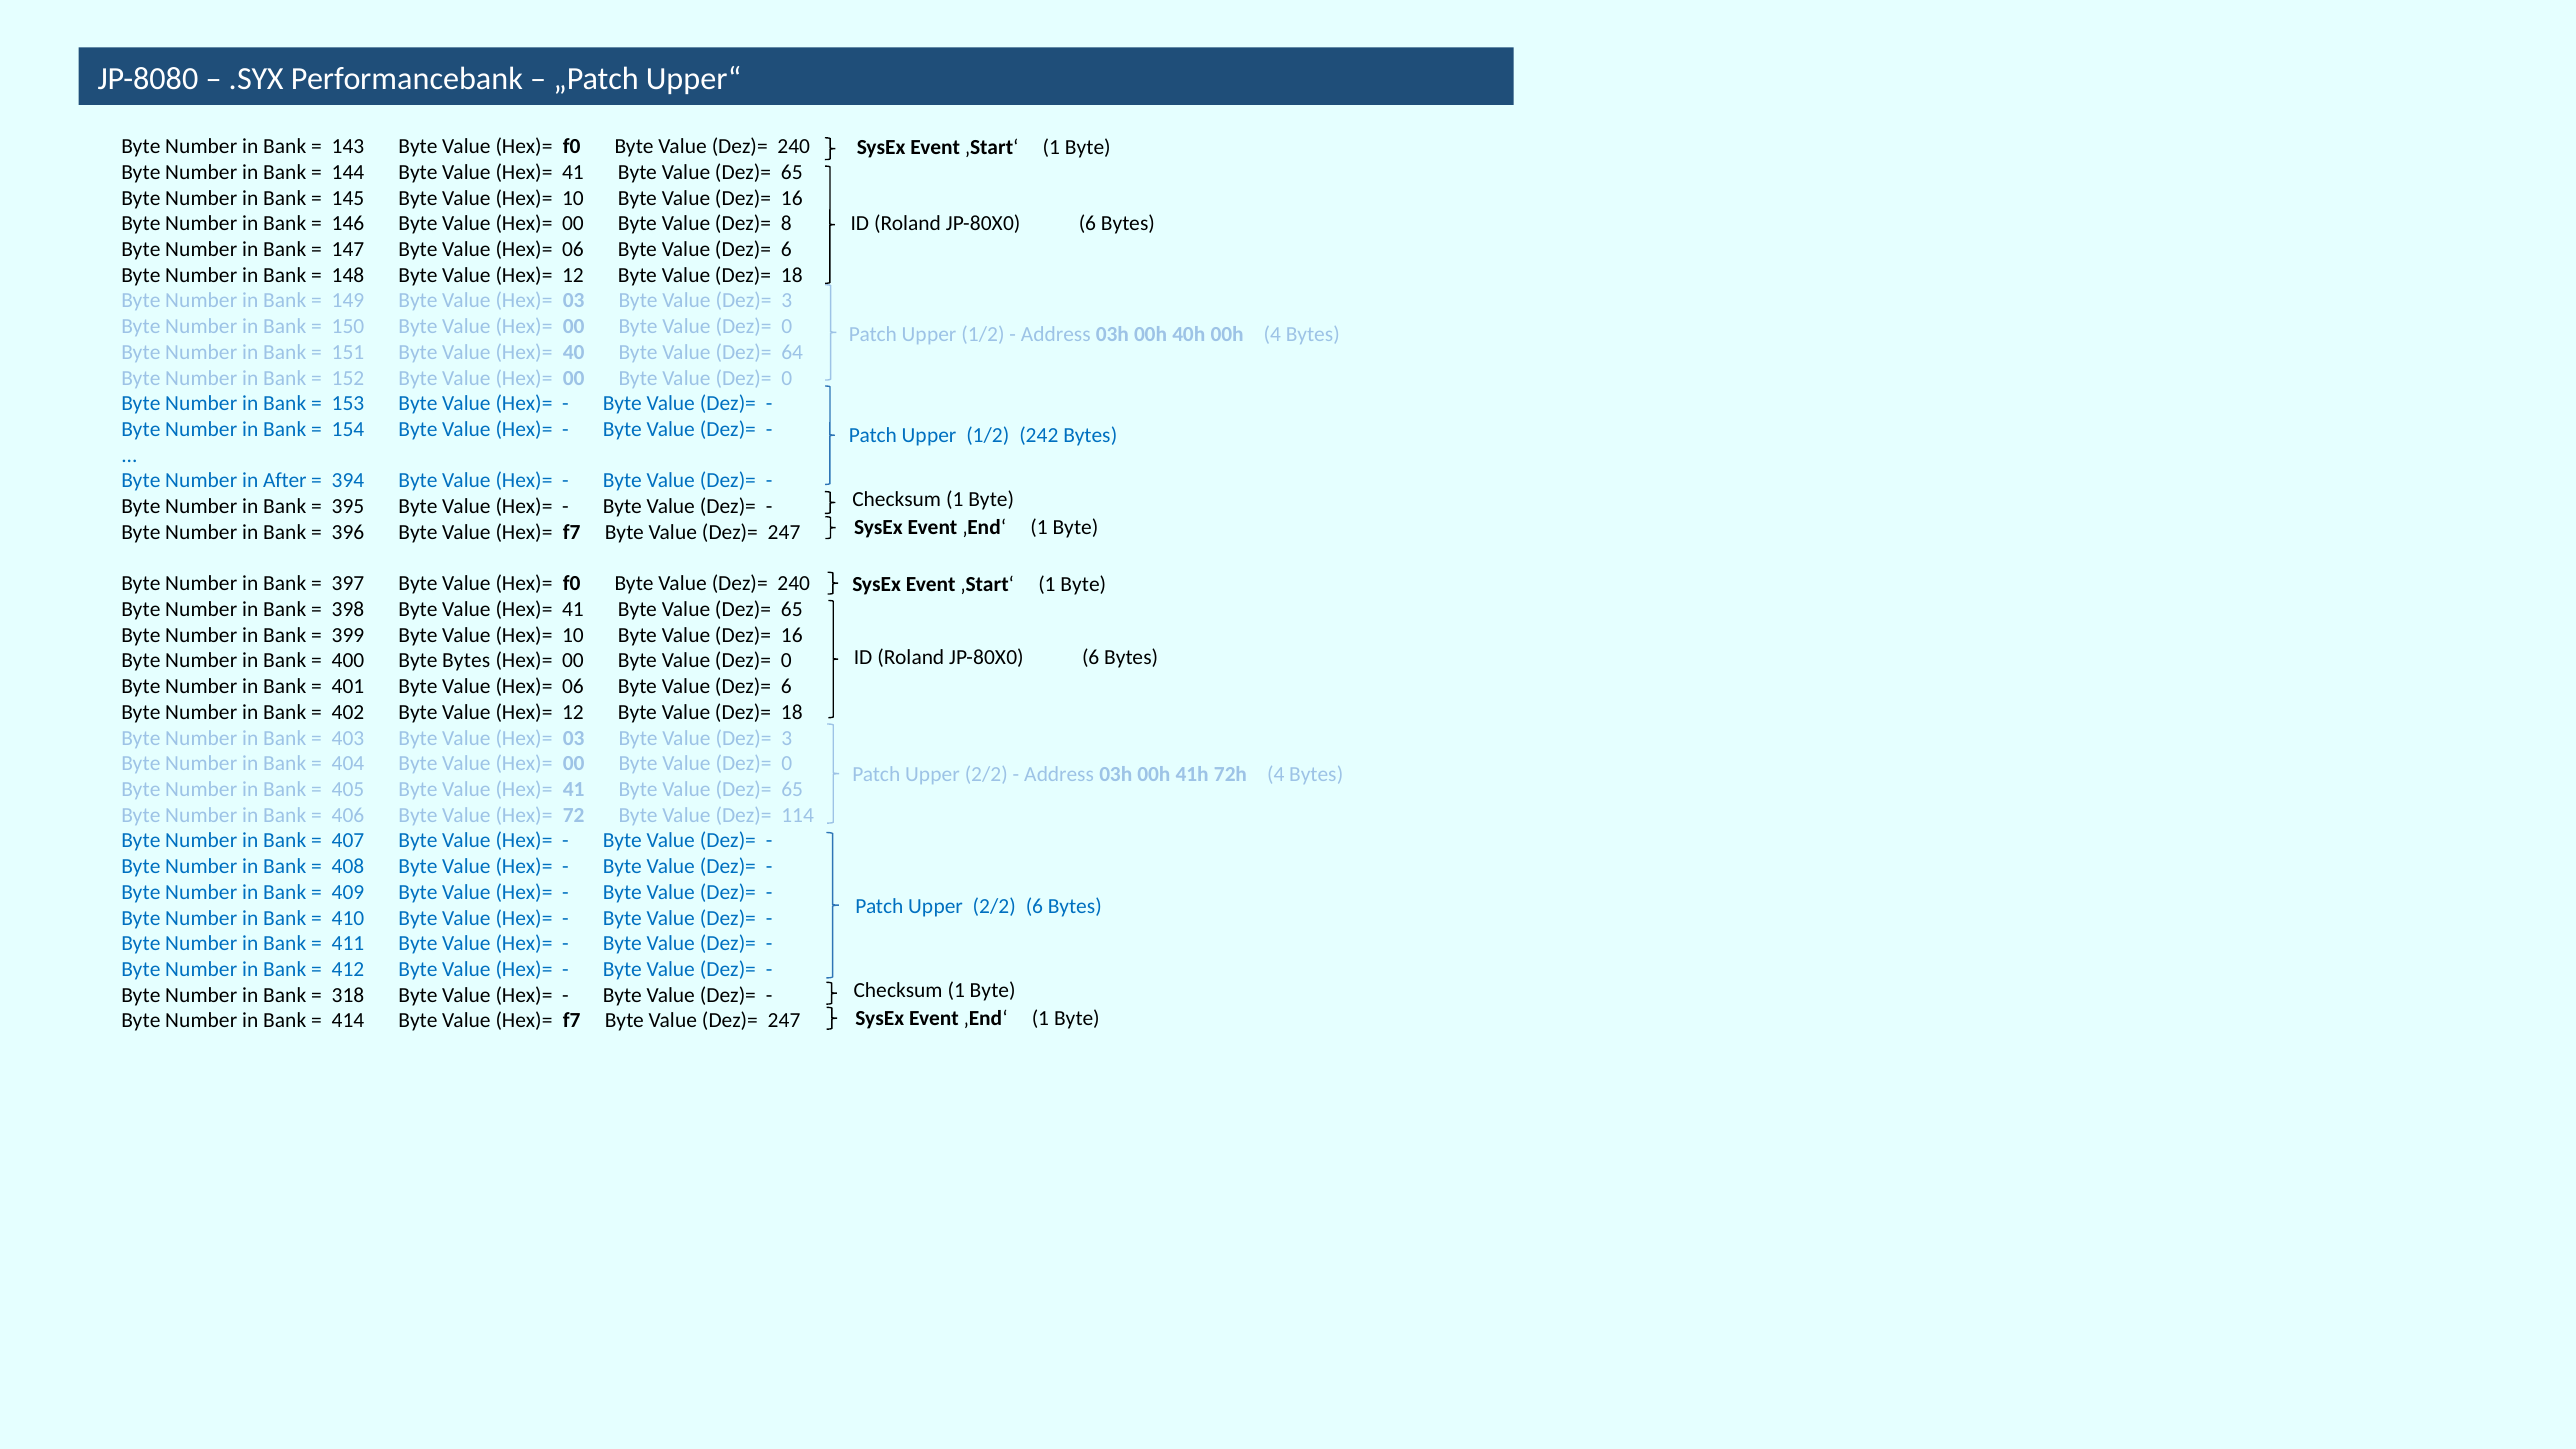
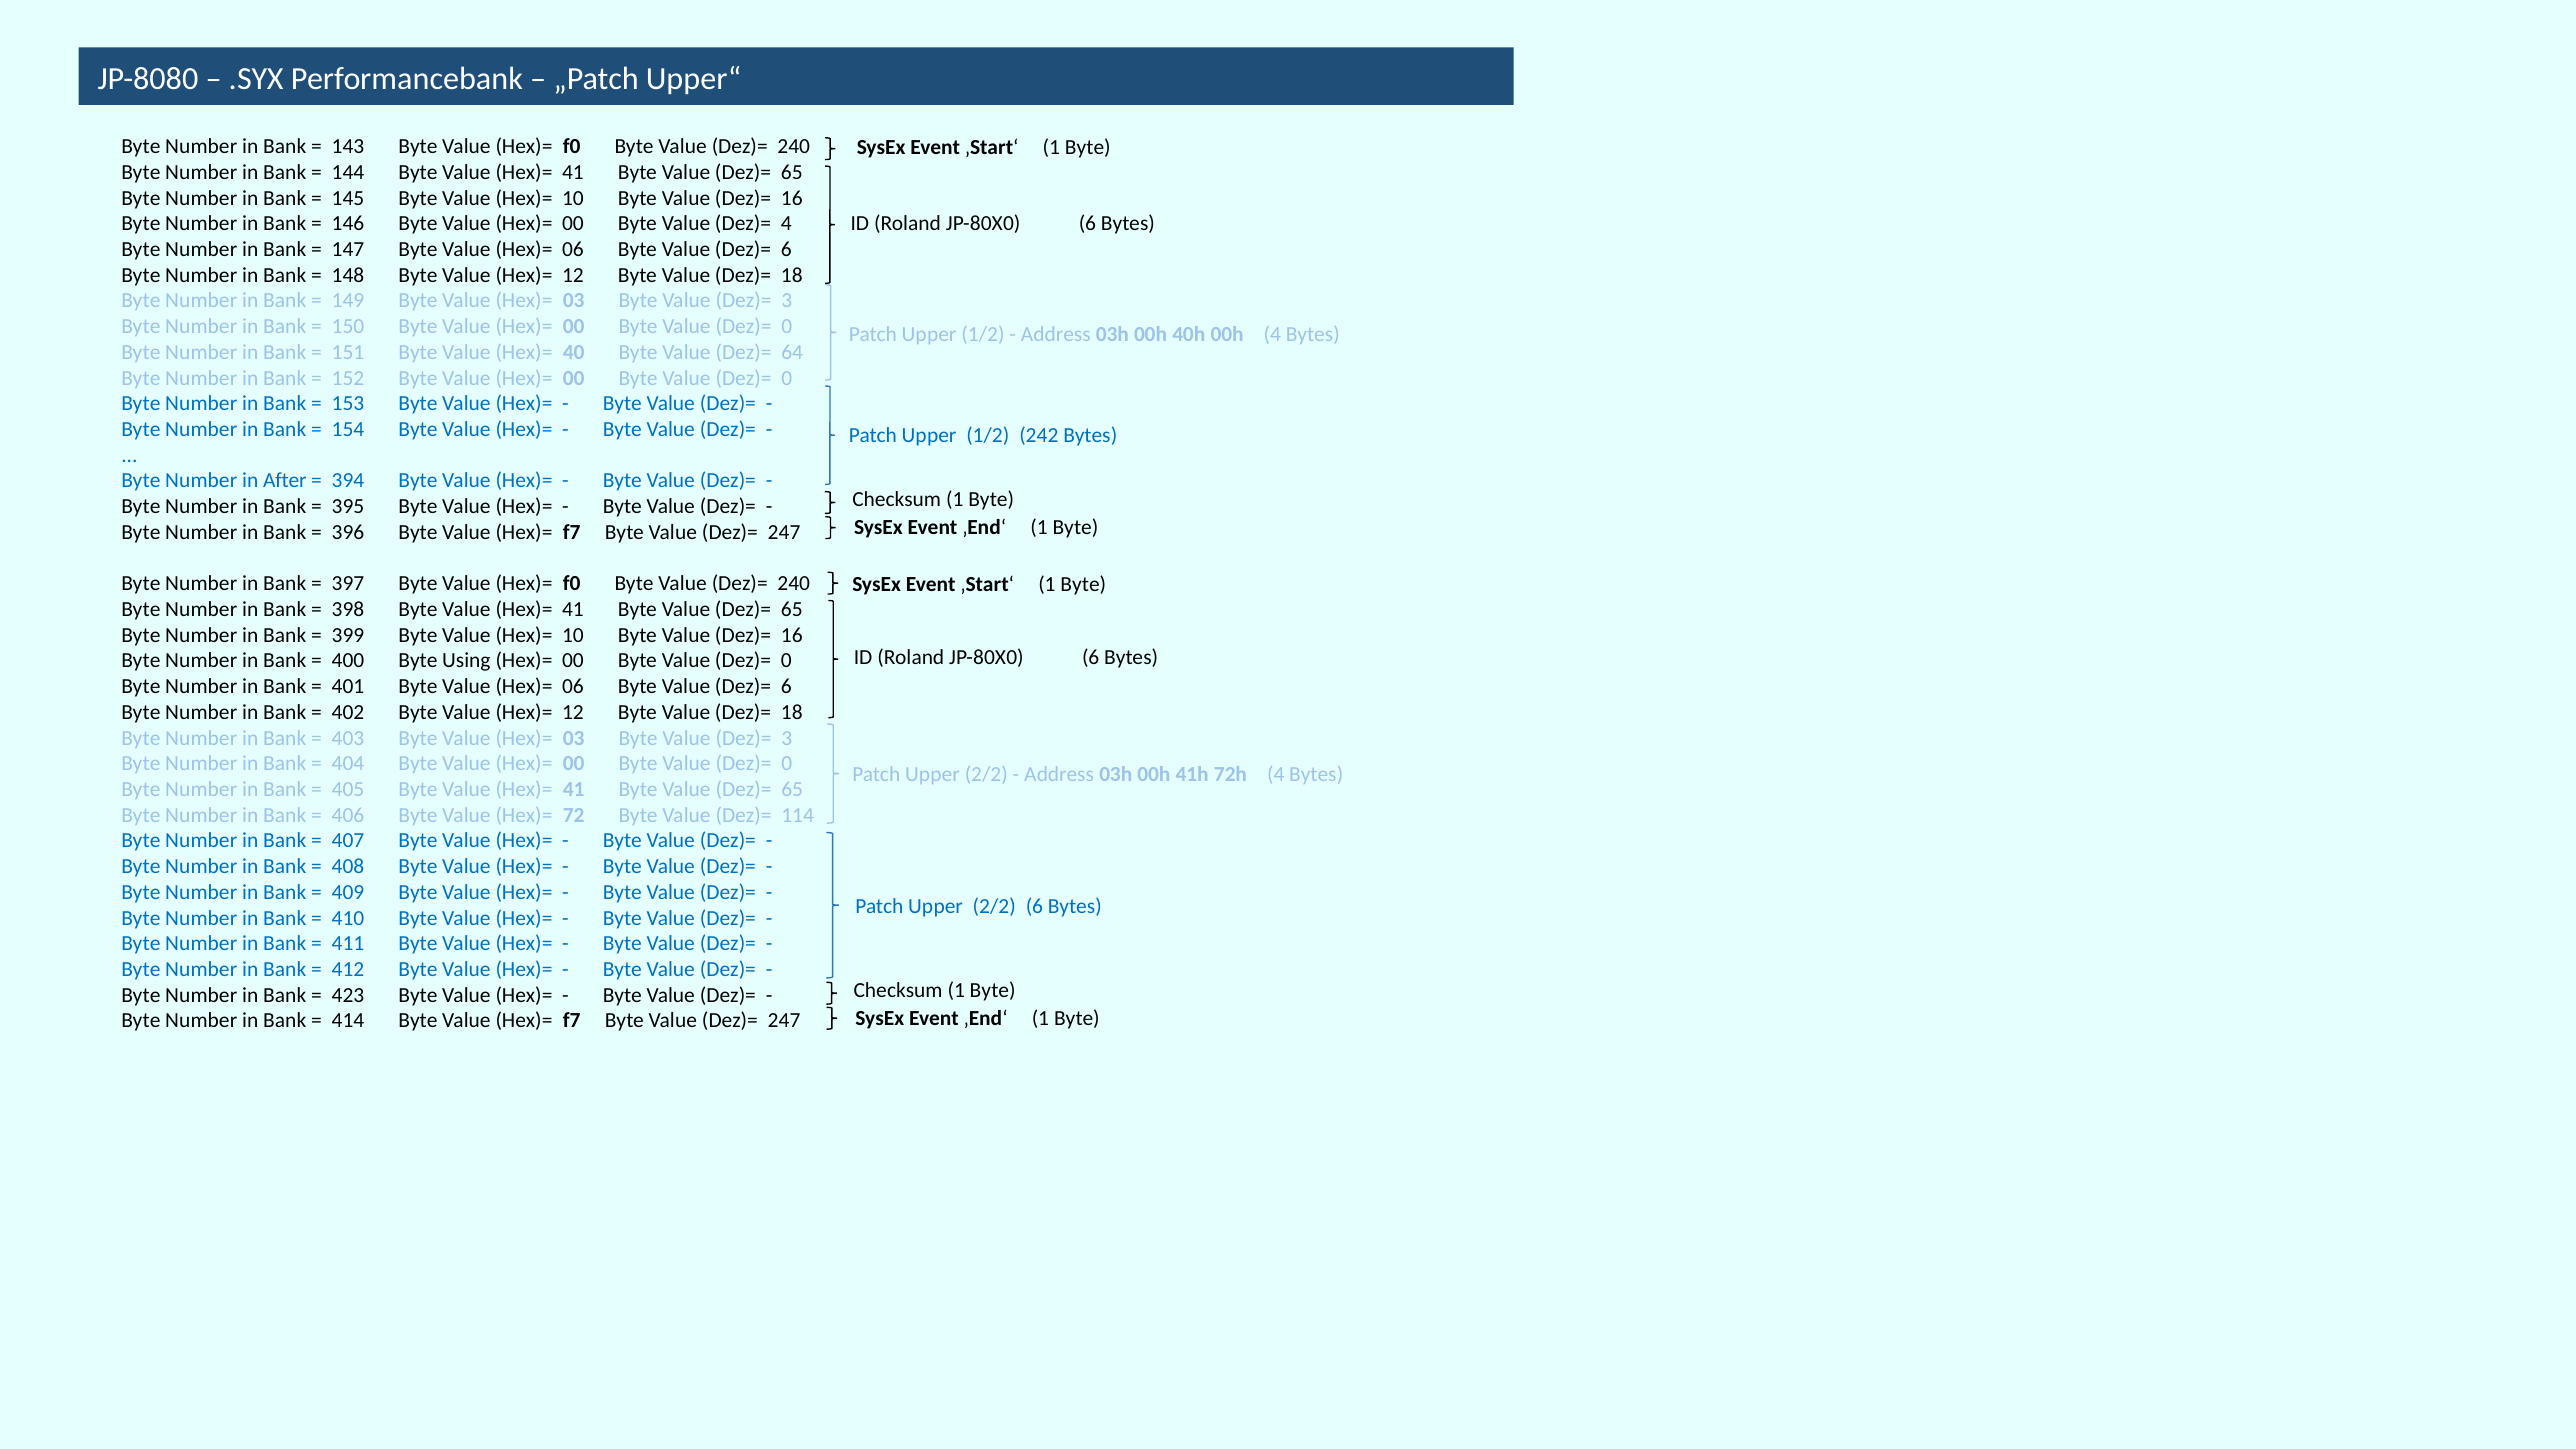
Dez)= 8: 8 -> 4 (786, 224)
Byte Bytes: Bytes -> Using (466, 661)
318: 318 -> 423 (348, 995)
